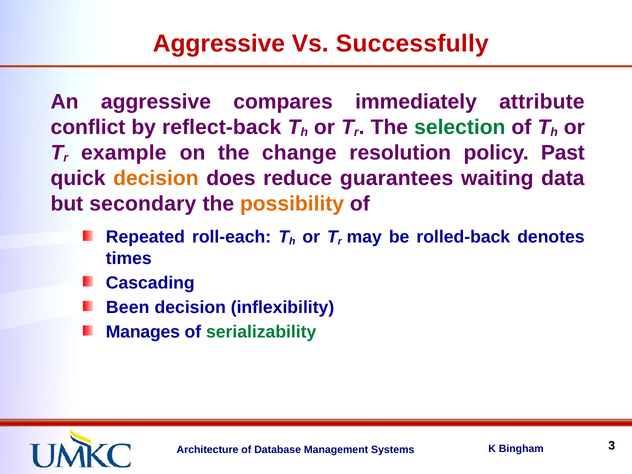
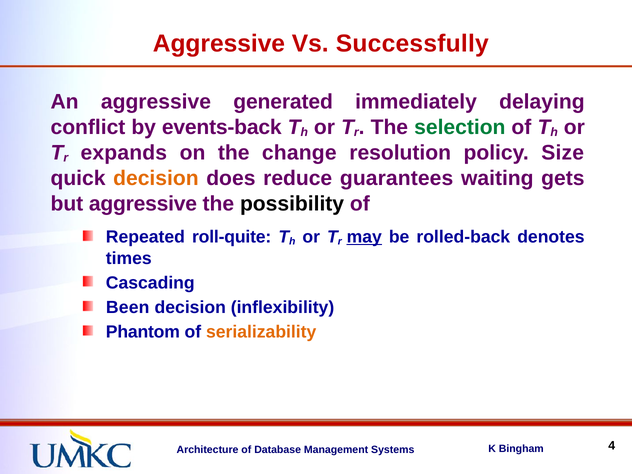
compares: compares -> generated (283, 102)
attribute: attribute -> delaying (542, 102)
reflect-back: reflect-back -> events-back (222, 127)
example: example -> expands (124, 153)
Past: Past -> Size (563, 153)
data: data -> gets (563, 178)
but secondary: secondary -> aggressive (143, 204)
possibility colour: orange -> black (292, 204)
roll-each: roll-each -> roll-quite (232, 237)
may underline: none -> present (364, 237)
Manages: Manages -> Phantom (143, 332)
serializability colour: green -> orange (261, 332)
3: 3 -> 4 (612, 446)
